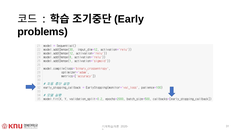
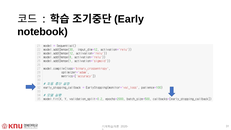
problems: problems -> notebook (43, 32)
